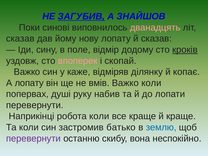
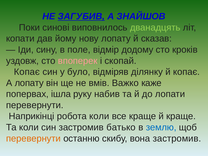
дванадцять colour: pink -> light green (155, 28)
сказав: сказав -> копати (20, 39)
кроків underline: present -> none (185, 50)
Важко: Важко -> Копає (27, 72)
каже: каже -> було (79, 72)
Важко коли: коли -> каже (151, 83)
душі: душі -> ішла (61, 94)
перевернути colour: purple -> orange (33, 138)
вона неспокійно: неспокійно -> застромив (177, 138)
